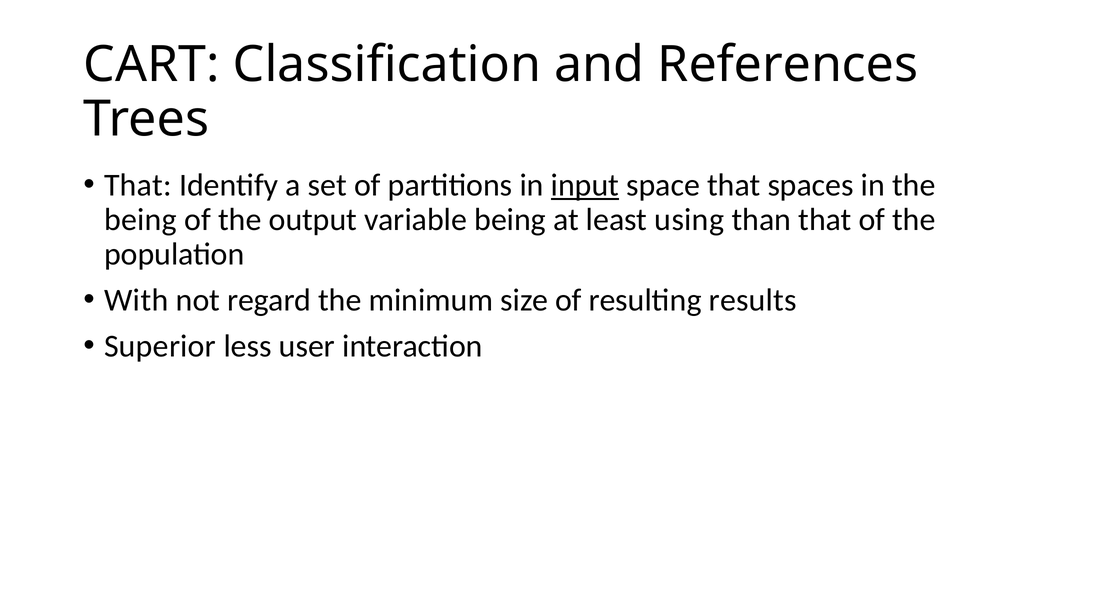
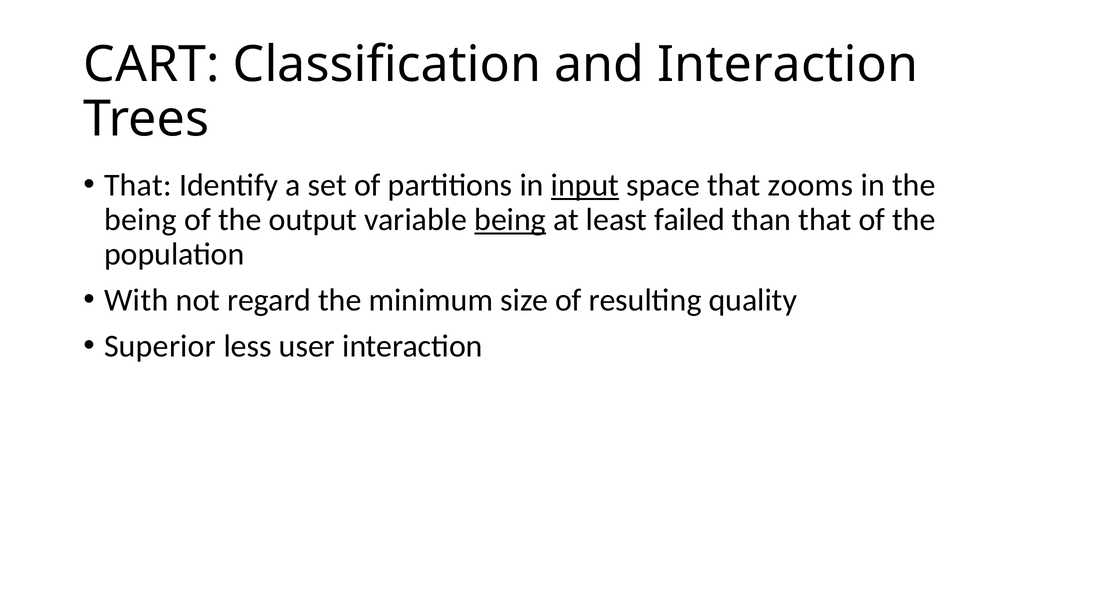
and References: References -> Interaction (788, 65)
spaces: spaces -> zooms (810, 185)
being underline: none -> present (510, 220)
using: using -> failed (690, 220)
results: results -> quality (753, 300)
